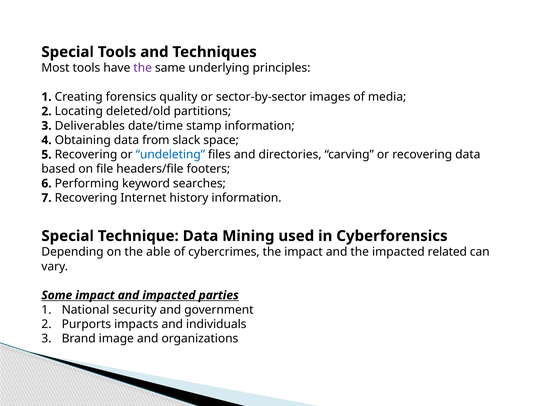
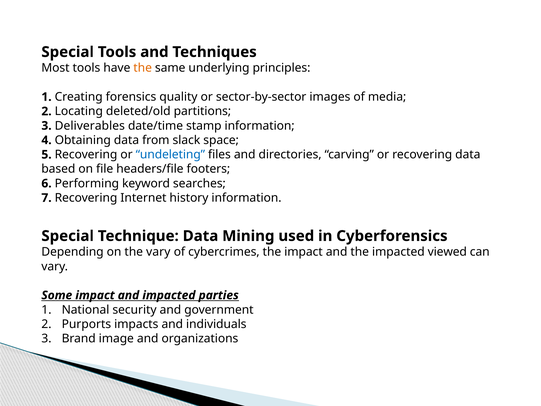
the colour: purple -> orange (143, 68)
the able: able -> vary (158, 252)
related: related -> viewed (447, 252)
